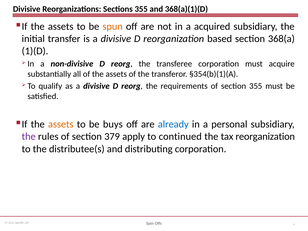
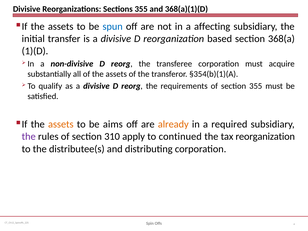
spun colour: orange -> blue (113, 26)
acquired: acquired -> affecting (212, 26)
buys: buys -> aims (113, 124)
already colour: blue -> orange (173, 124)
personal: personal -> required (229, 124)
379: 379 -> 310 (112, 137)
